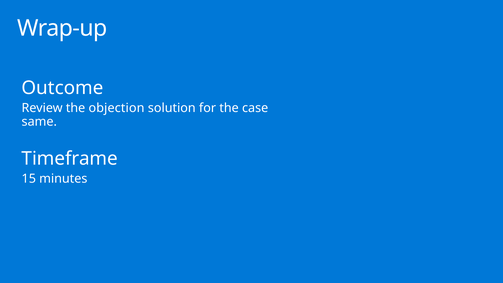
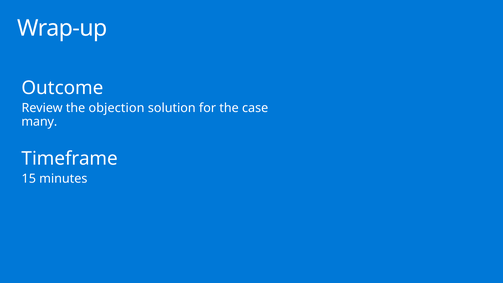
same: same -> many (39, 122)
